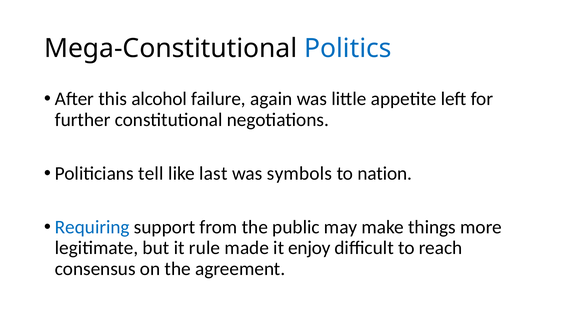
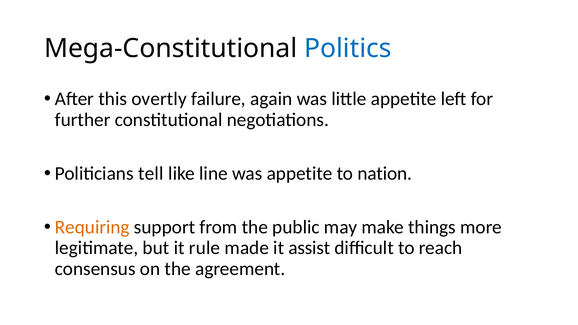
alcohol: alcohol -> overtly (159, 99)
last: last -> line (213, 174)
was symbols: symbols -> appetite (300, 174)
Requiring colour: blue -> orange (92, 227)
enjoy: enjoy -> assist (309, 248)
